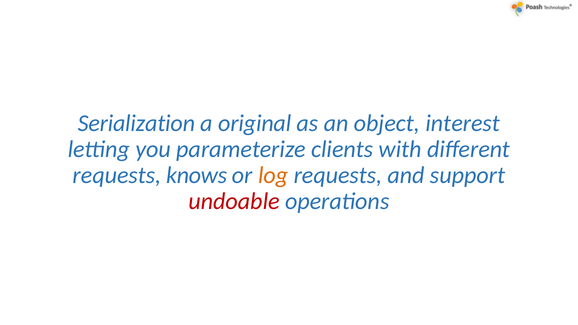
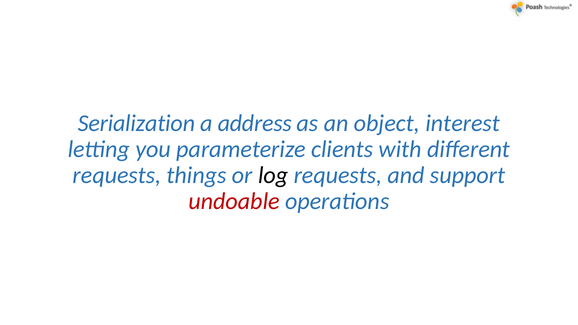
original: original -> address (255, 123)
knows: knows -> things (197, 175)
log colour: orange -> black (273, 175)
